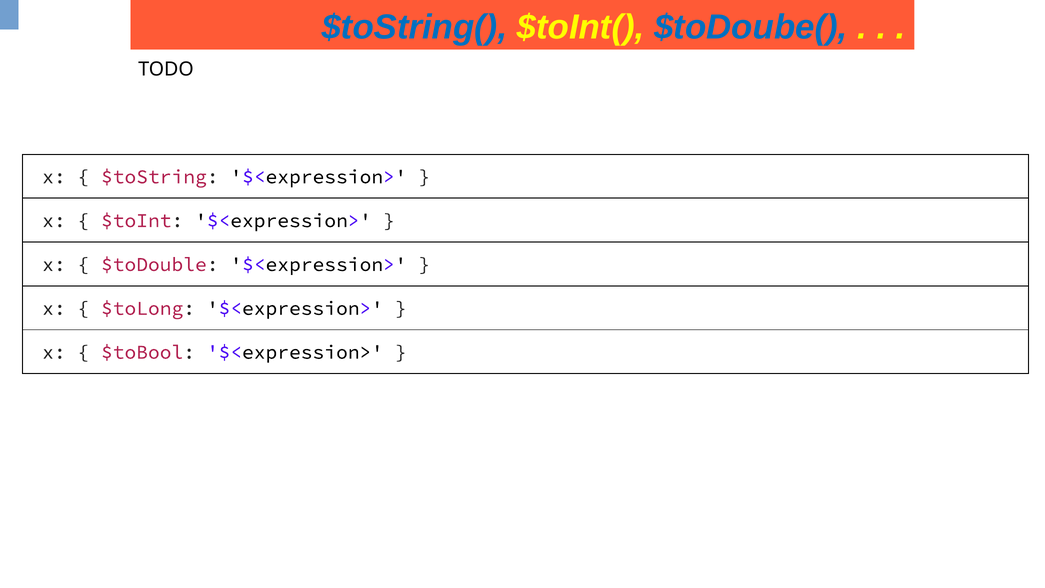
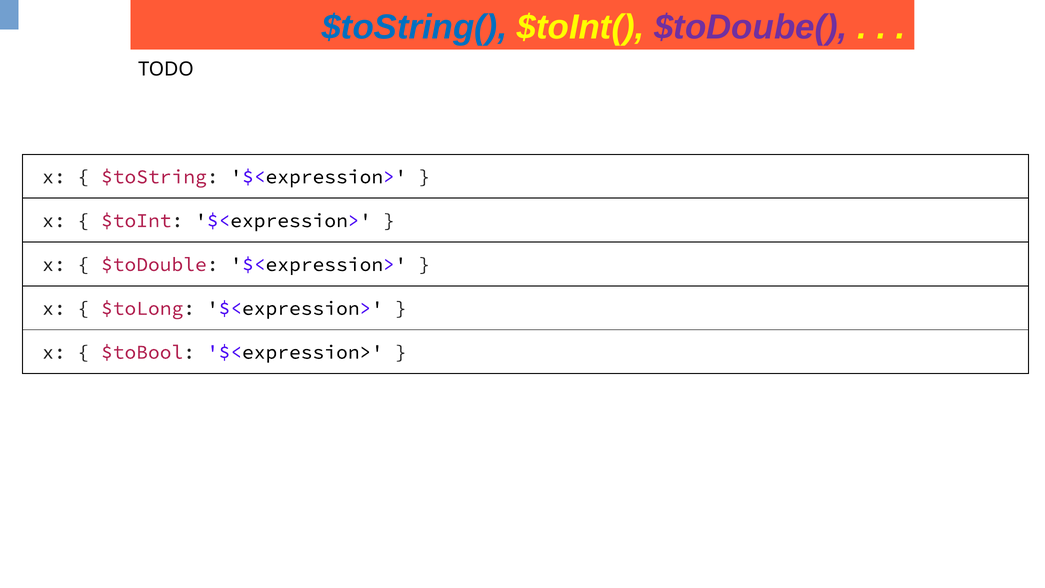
$toDoube( colour: blue -> purple (751, 27)
